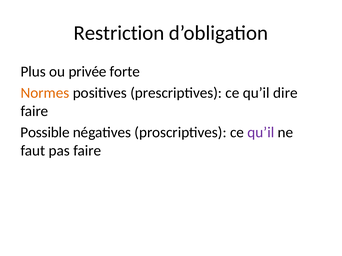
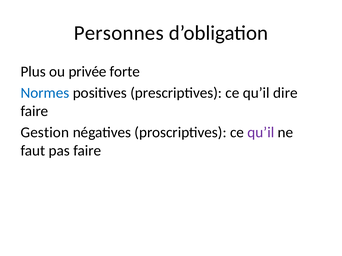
Restriction: Restriction -> Personnes (119, 33)
Normes colour: orange -> blue (45, 93)
Possible: Possible -> Gestion (45, 133)
